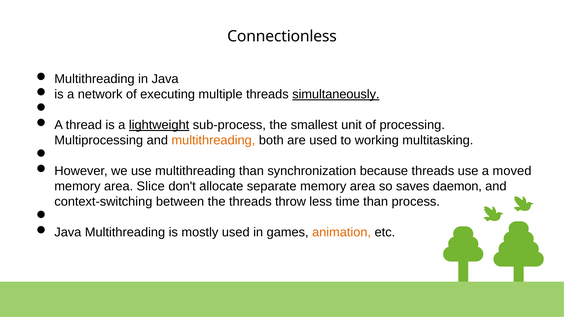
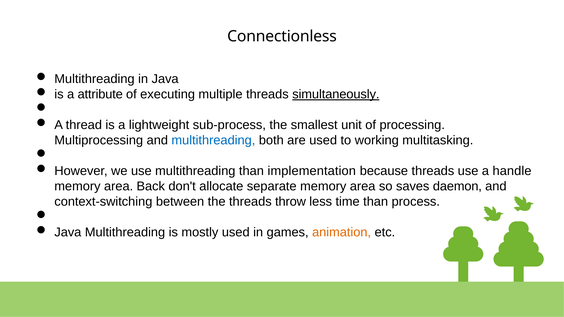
network: network -> attribute (100, 94)
lightweight underline: present -> none (159, 125)
multithreading colour: orange -> blue (213, 140)
synchronization: synchronization -> implementation (312, 171)
moved: moved -> handle (512, 171)
Slice: Slice -> Back (151, 186)
